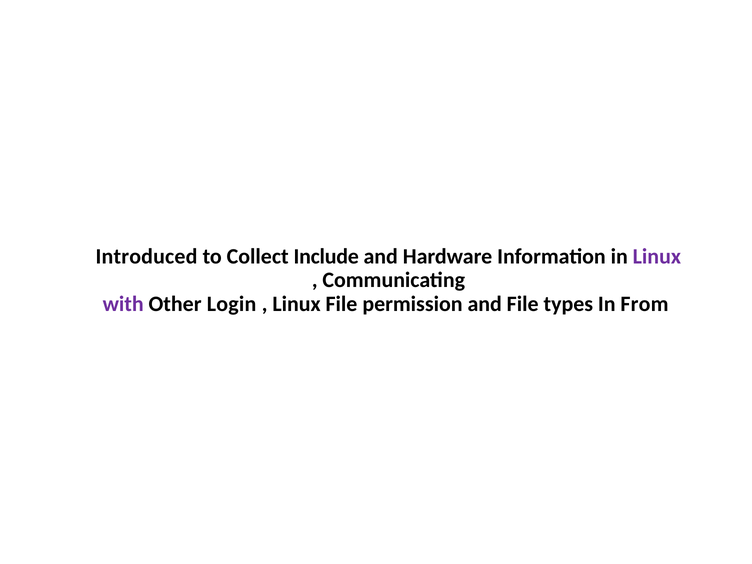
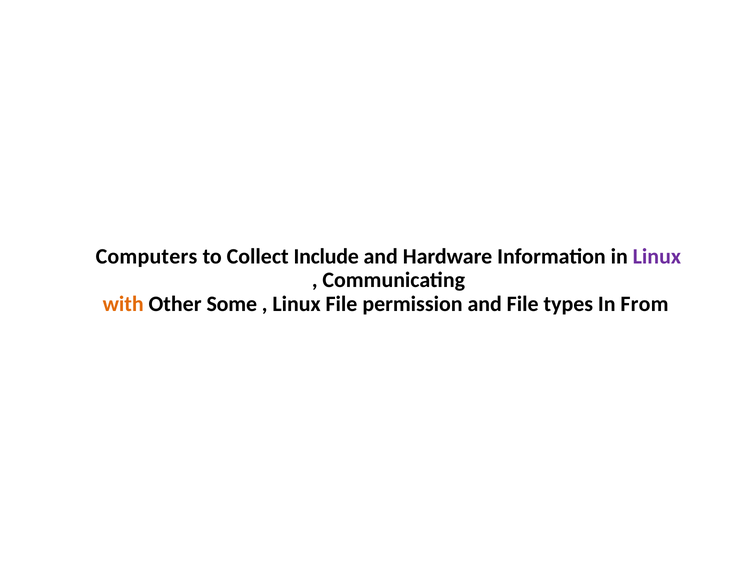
Introduced: Introduced -> Computers (146, 257)
with colour: purple -> orange (123, 304)
Login: Login -> Some (232, 304)
